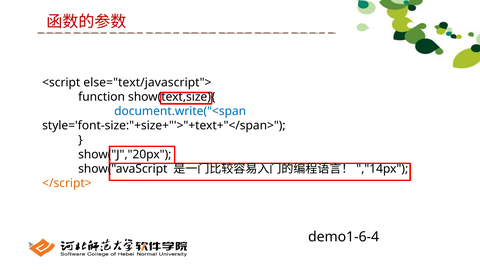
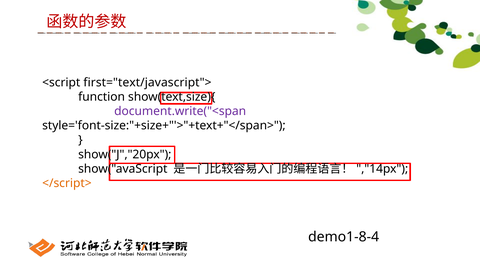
else="text/javascript">: else="text/javascript"> -> first="text/javascript"> (147, 82)
document.write("<span colour: blue -> purple (180, 111)
demo1-6-4: demo1-6-4 -> demo1-8-4 (344, 237)
